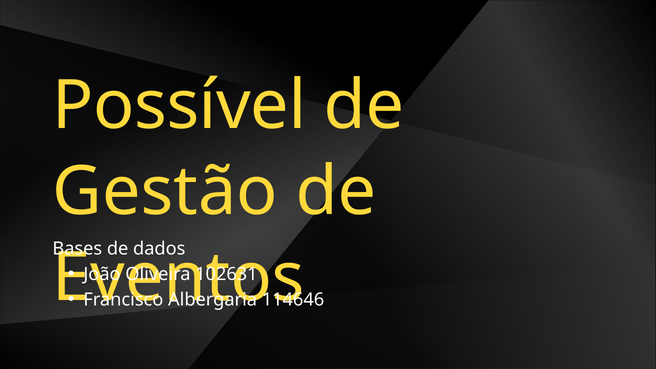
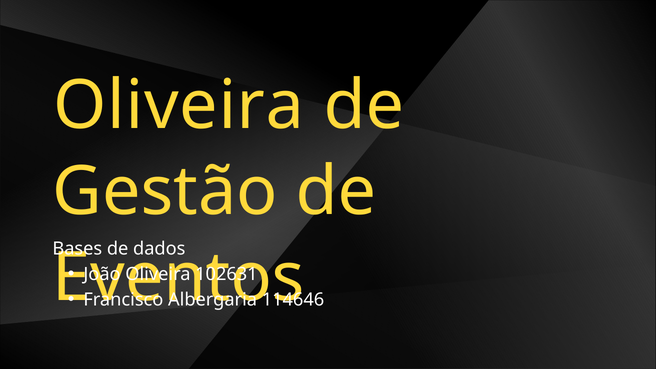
Possível: Possível -> Oliveira (179, 106)
